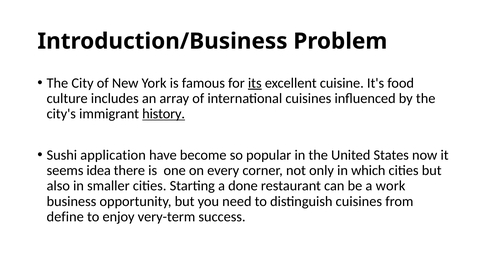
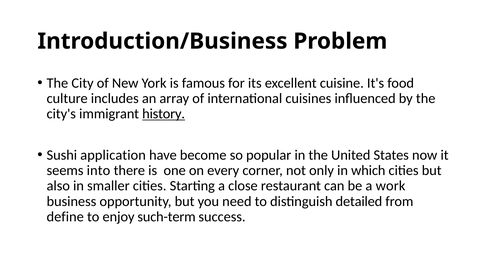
its underline: present -> none (255, 83)
idea: idea -> into (98, 171)
done: done -> close (243, 186)
distinguish cuisines: cuisines -> detailed (359, 202)
very-term: very-term -> such-term (167, 217)
